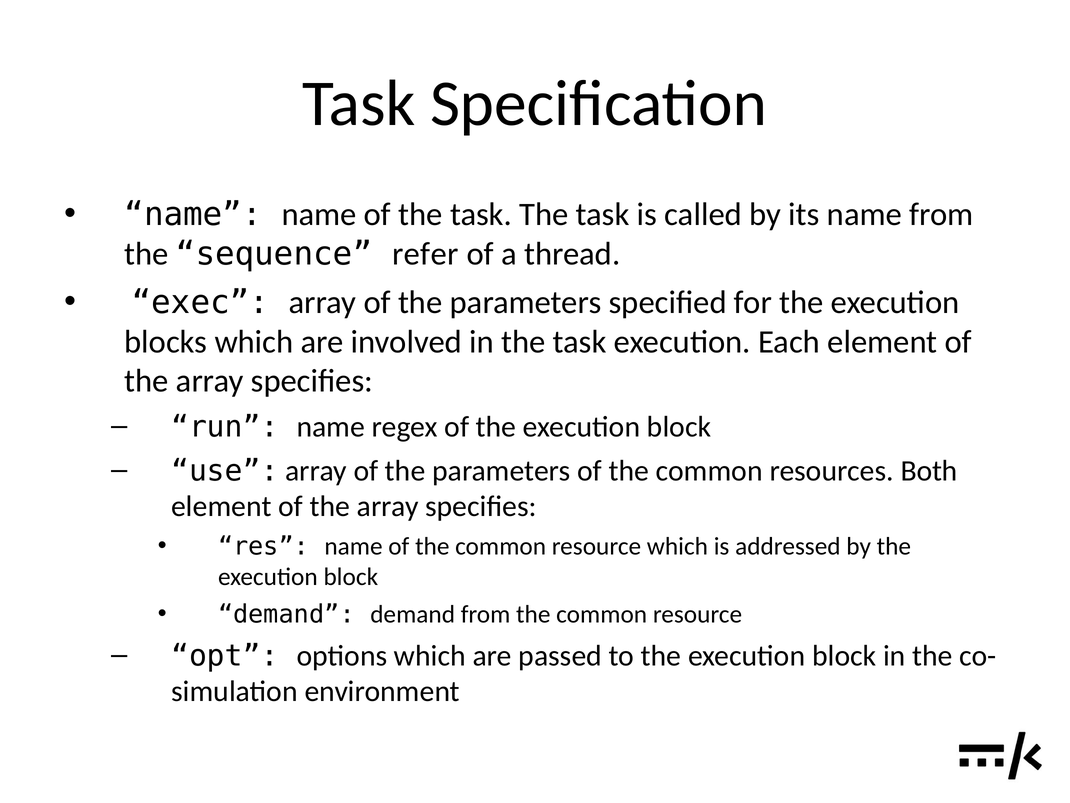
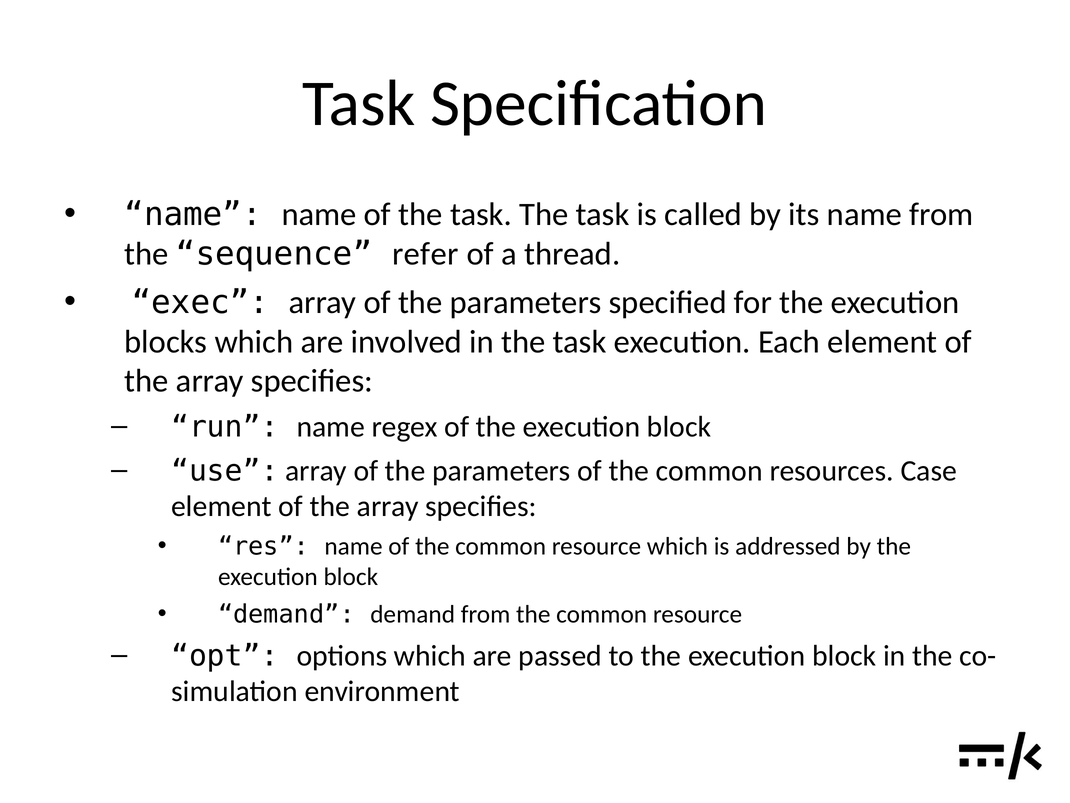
Both: Both -> Case (929, 471)
